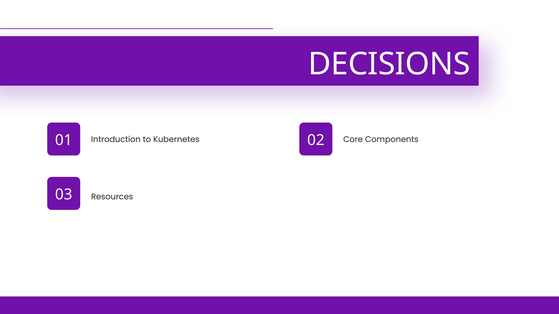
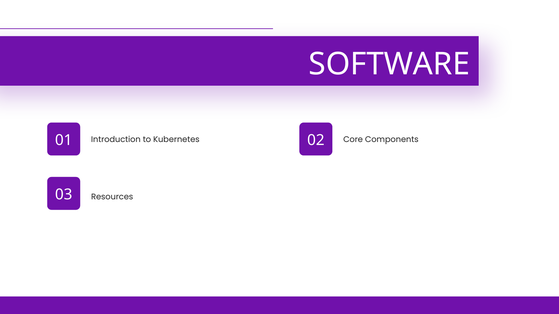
DECISIONS: DECISIONS -> SOFTWARE (389, 64)
